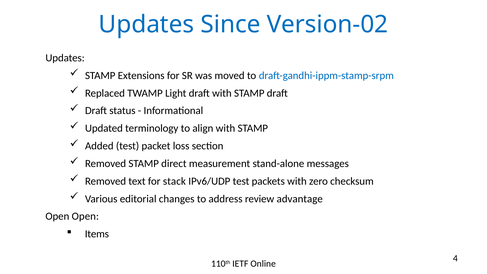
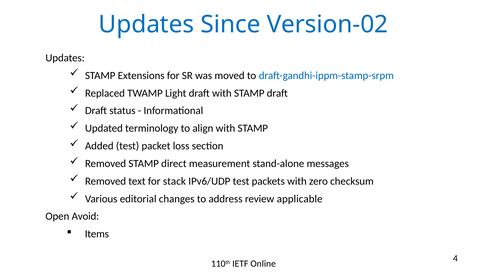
advantage: advantage -> applicable (300, 199)
Open Open: Open -> Avoid (85, 216)
